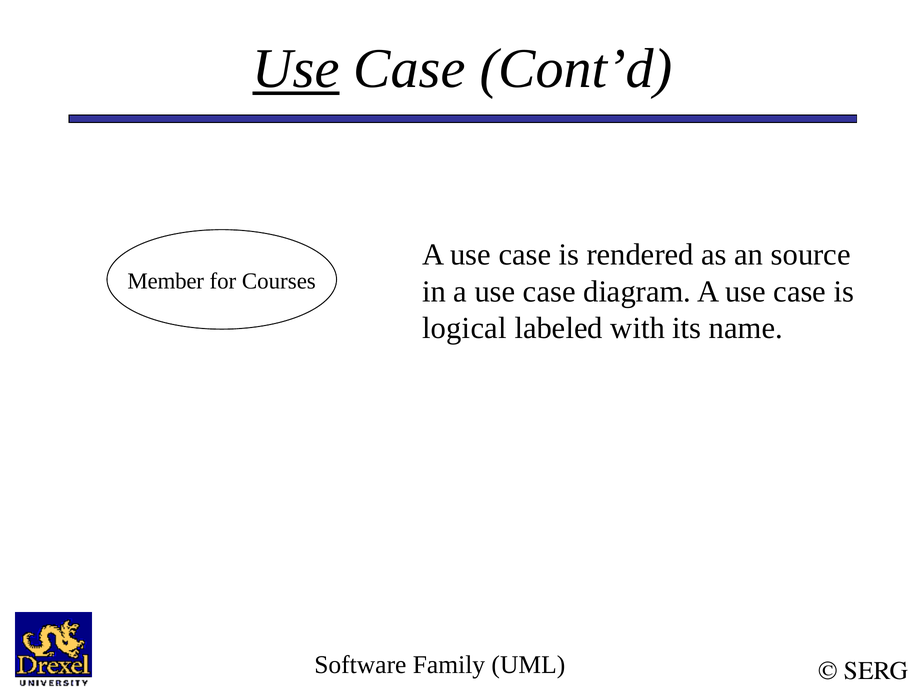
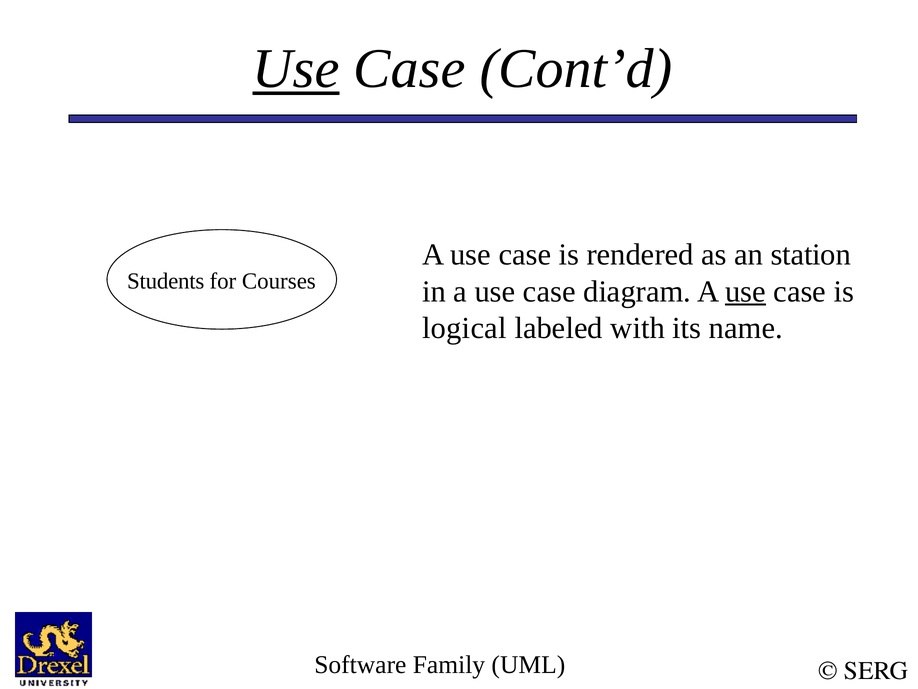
source: source -> station (811, 254)
Member: Member -> Students (166, 281)
use underline: none -> present (745, 291)
